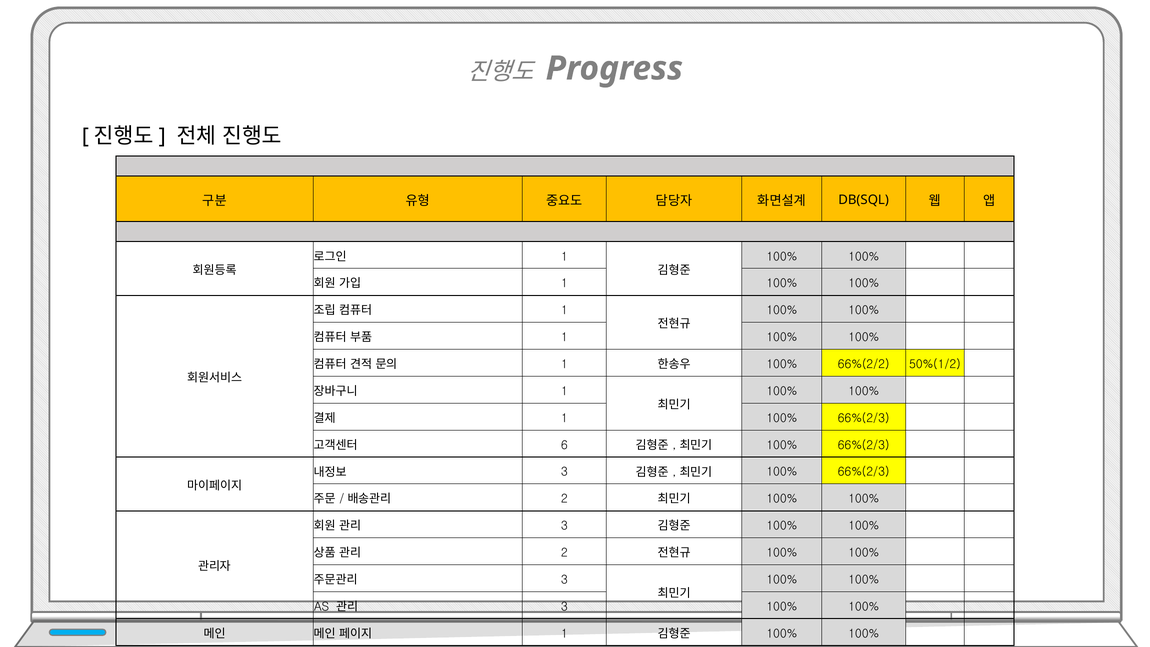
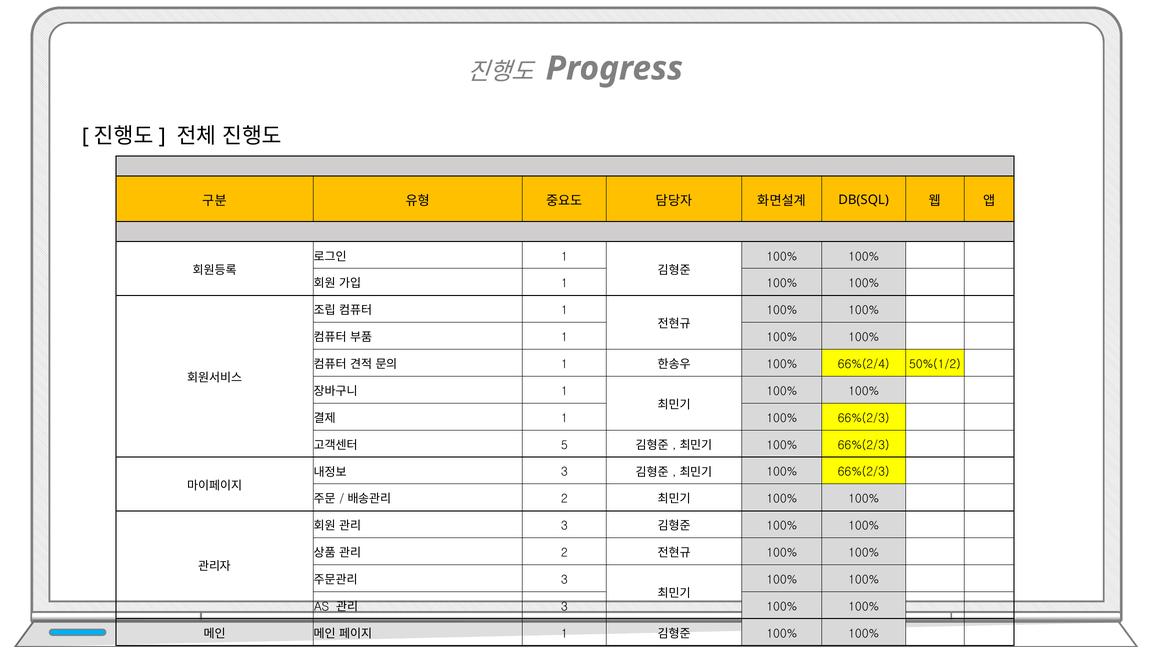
66%(2/2: 66%(2/2 -> 66%(2/4 (864, 364)
6: 6 -> 5 (564, 445)
